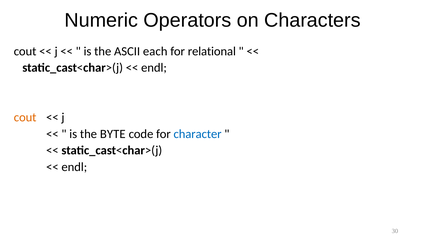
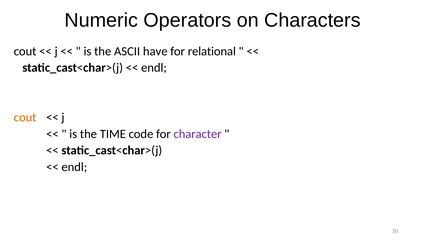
each: each -> have (155, 51)
BYTE: BYTE -> TIME (113, 134)
character colour: blue -> purple (198, 134)
